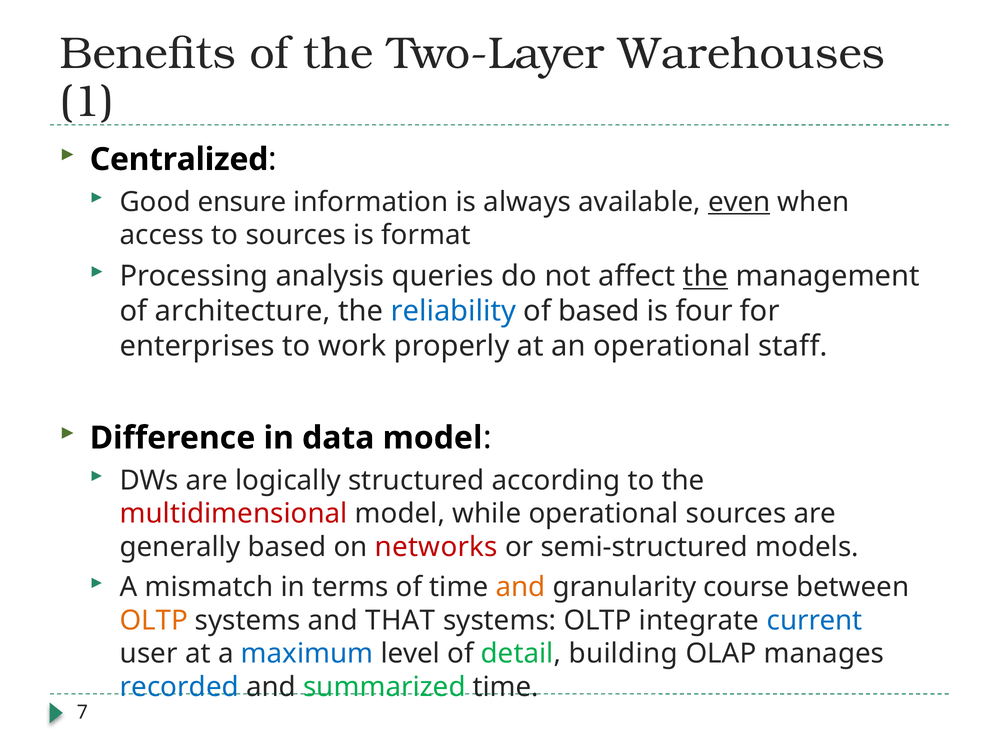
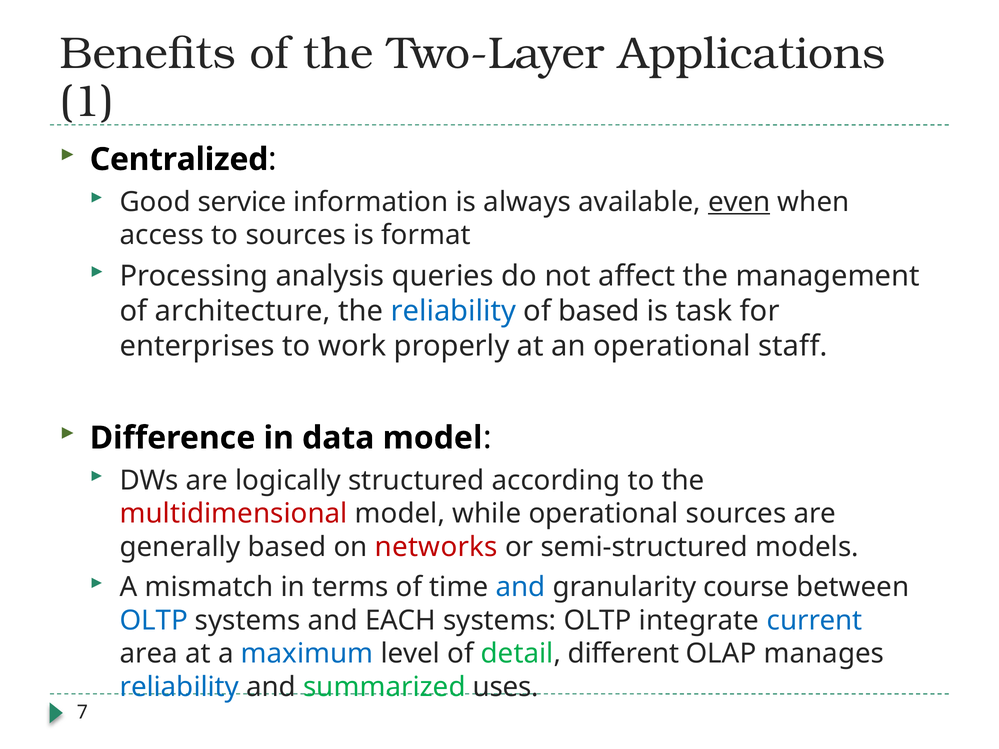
Warehouses: Warehouses -> Applications (752, 54)
ensure: ensure -> service (242, 202)
the underline: present -> none (705, 276)
four: four -> task (704, 311)
and colour: orange -> blue (520, 587)
OLTP colour: orange -> blue (154, 621)
THAT: THAT -> EACH (401, 621)
user: user -> area (149, 654)
building: building -> different (624, 654)
recorded: recorded -> reliability (179, 687)
summarized time: time -> uses (506, 687)
